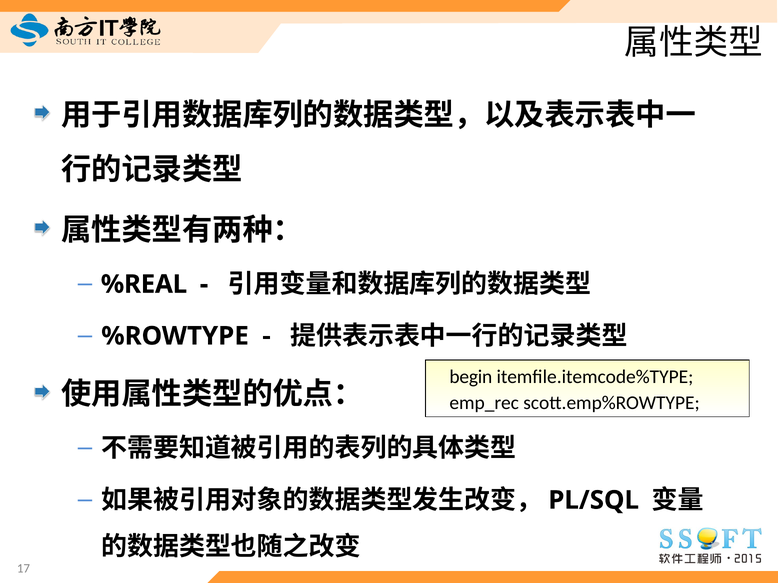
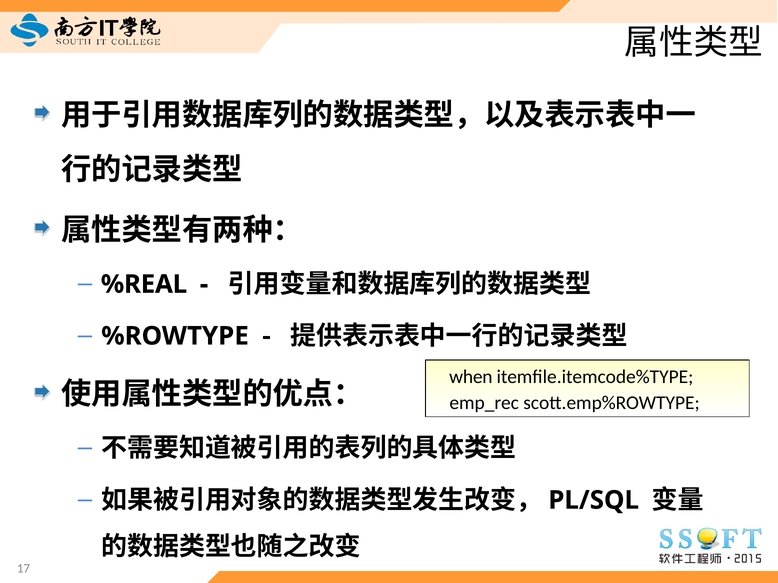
begin: begin -> when (471, 377)
